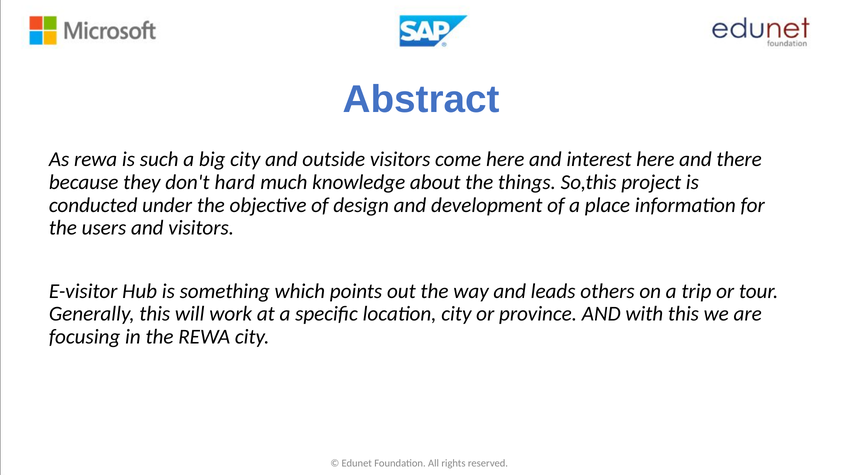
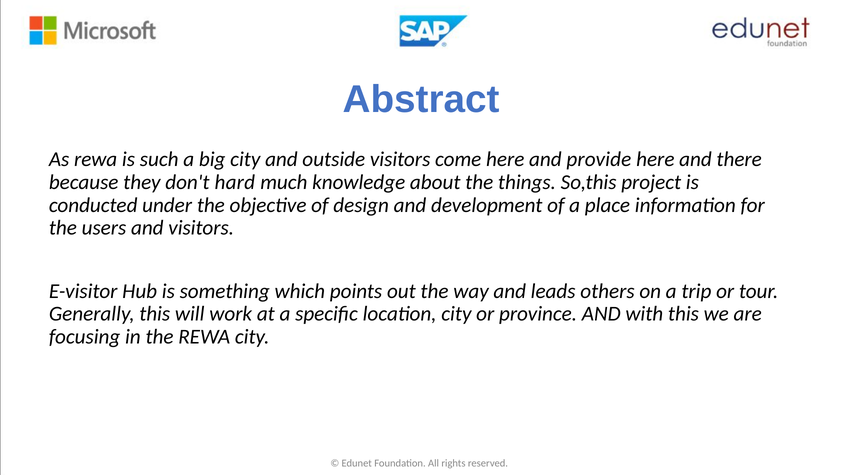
interest: interest -> provide (599, 160)
